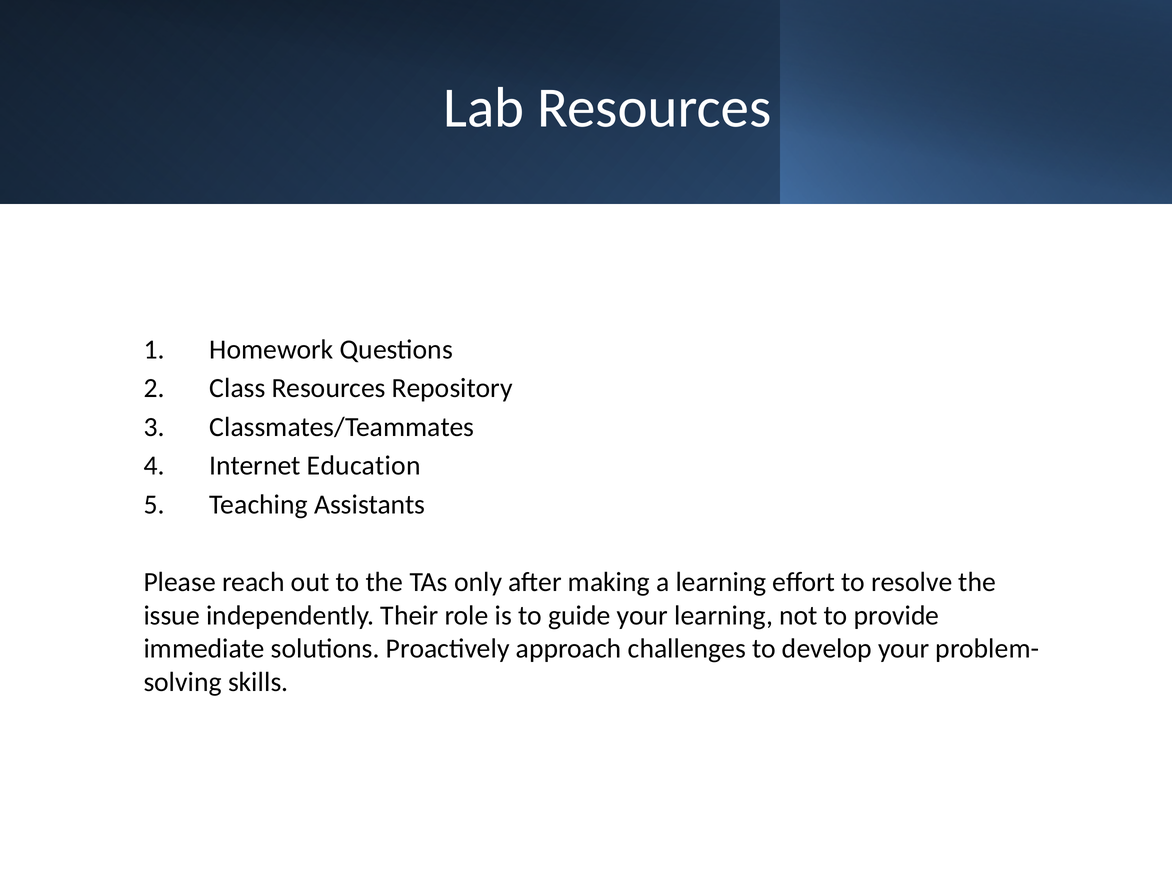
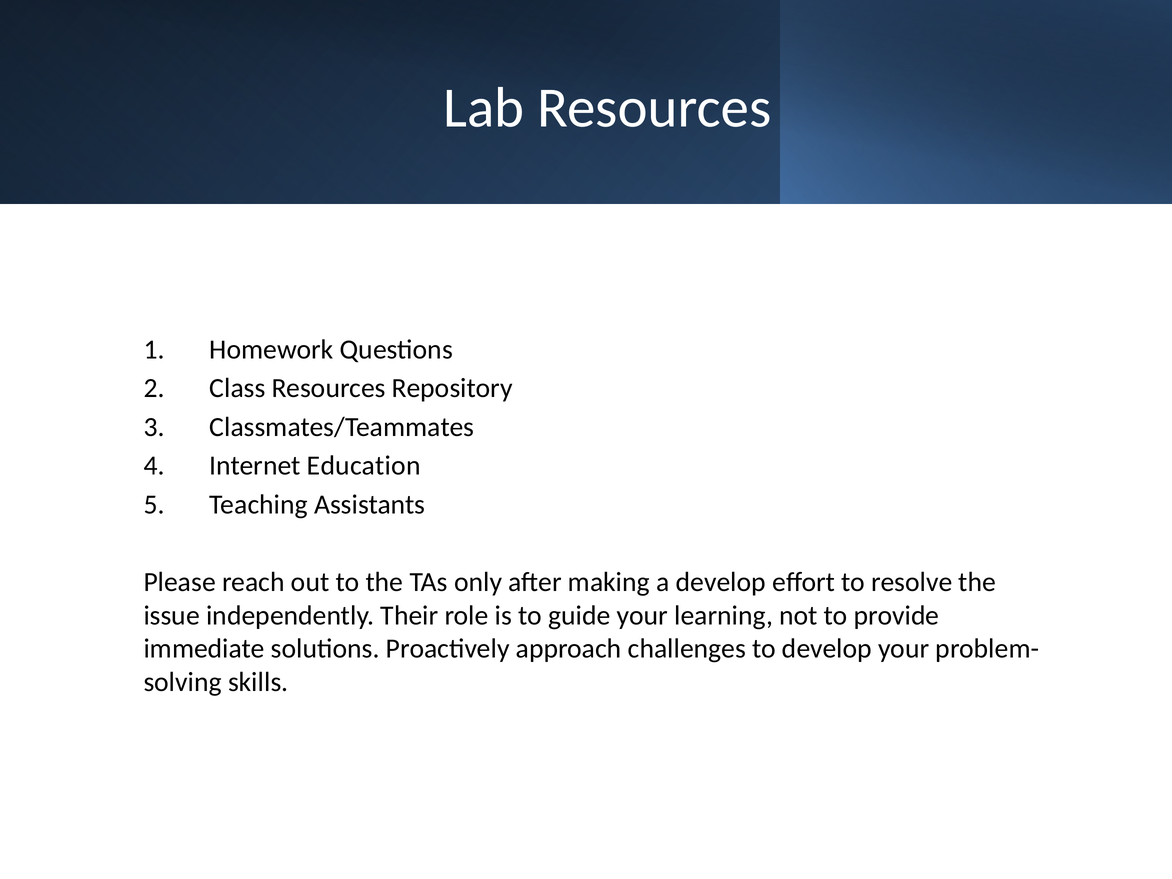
a learning: learning -> develop (721, 582)
